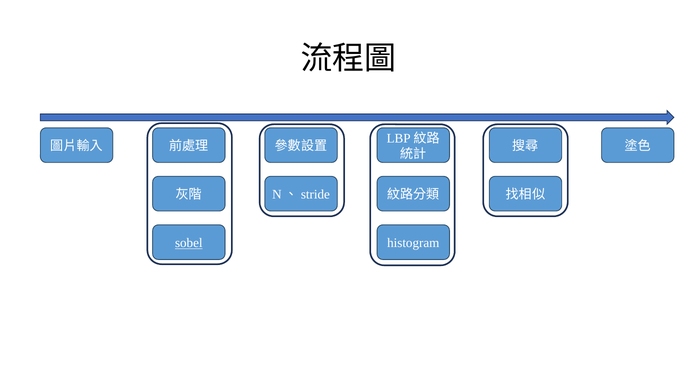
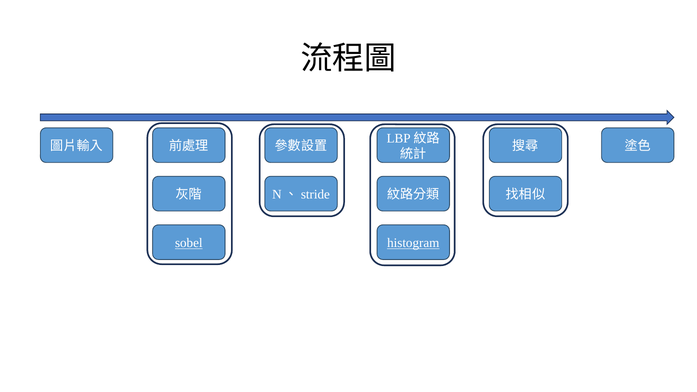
histogram underline: none -> present (413, 243)
